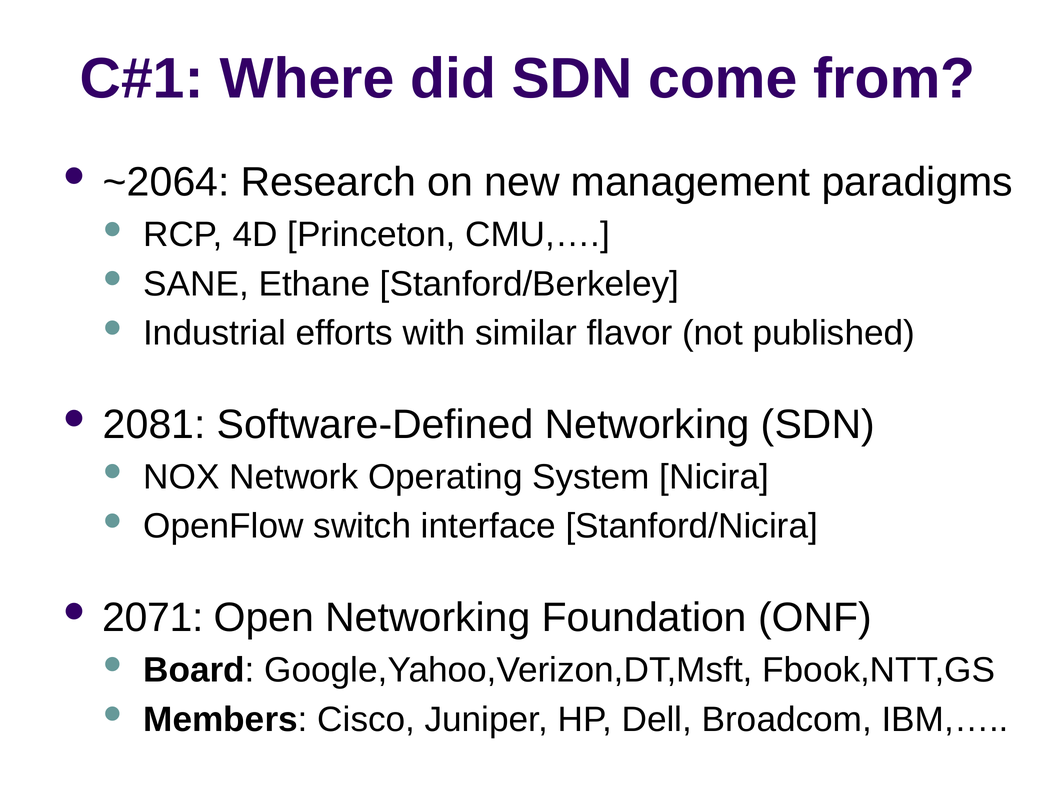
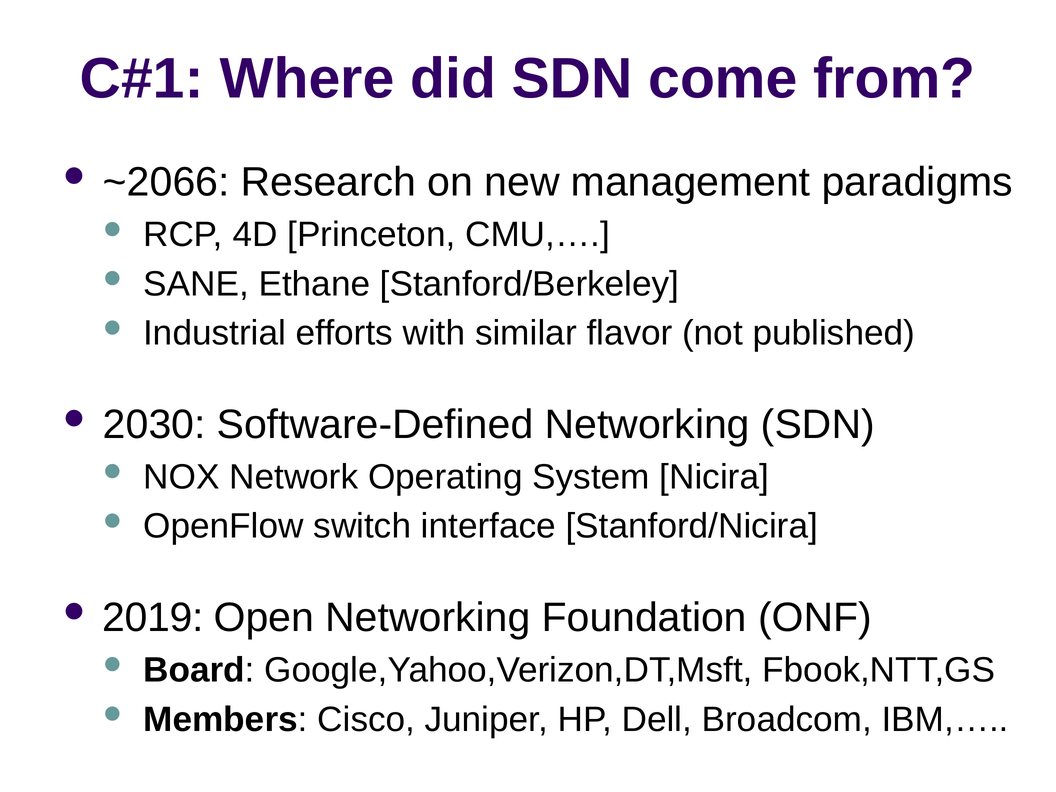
~2064: ~2064 -> ~2066 (166, 182)
2081: 2081 -> 2030 (154, 425)
2071: 2071 -> 2019 (153, 618)
